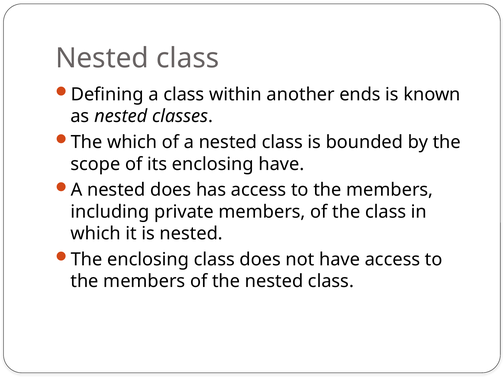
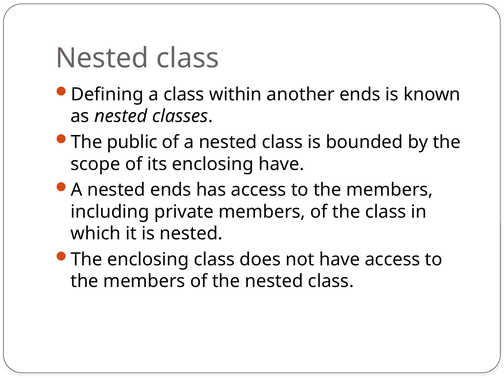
The which: which -> public (132, 142)
nested does: does -> ends (171, 190)
